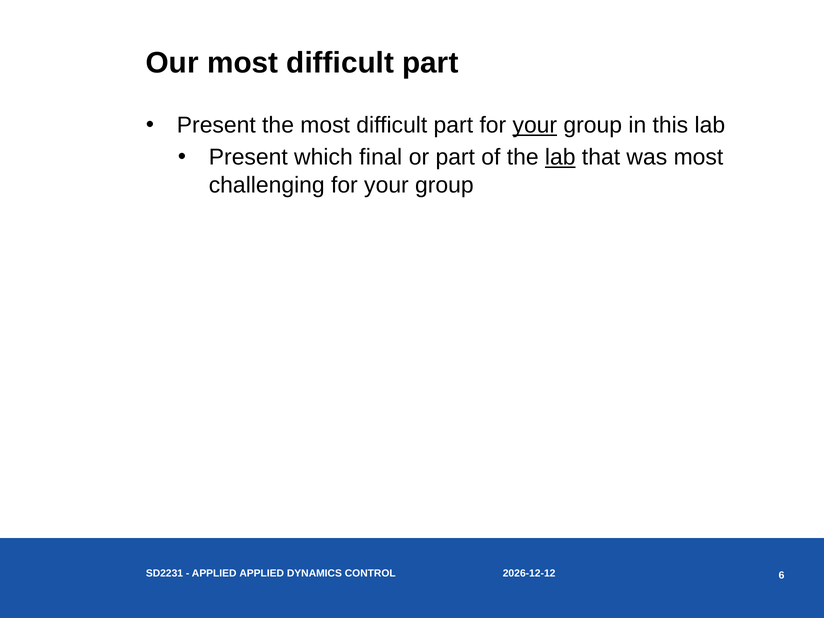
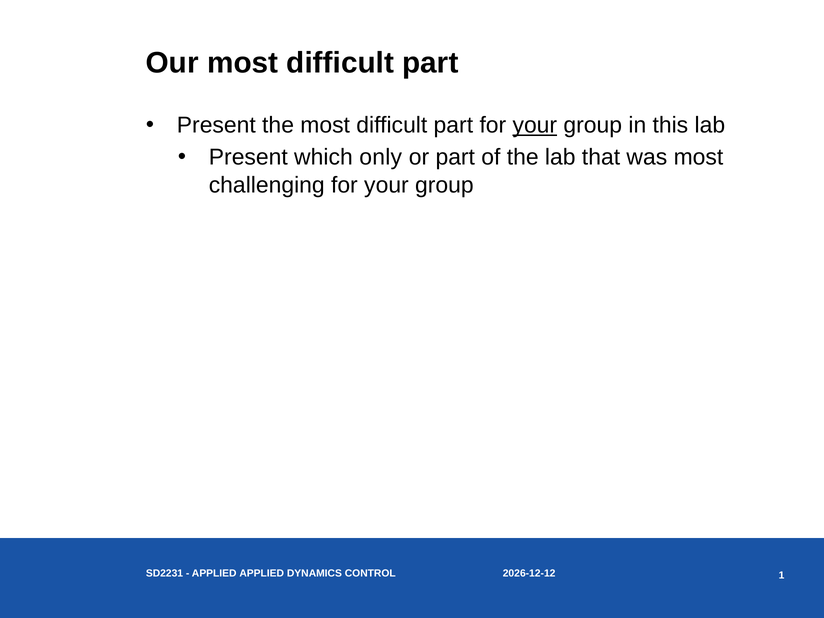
final: final -> only (381, 157)
lab underline: present -> none (560, 157)
6: 6 -> 1 (782, 575)
